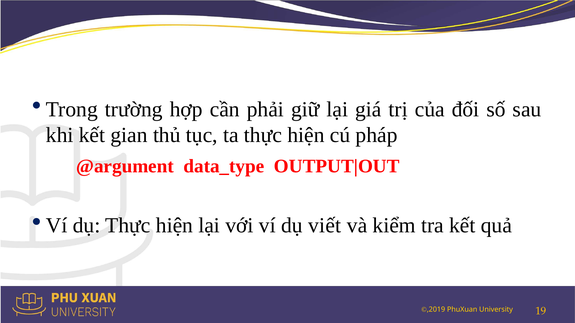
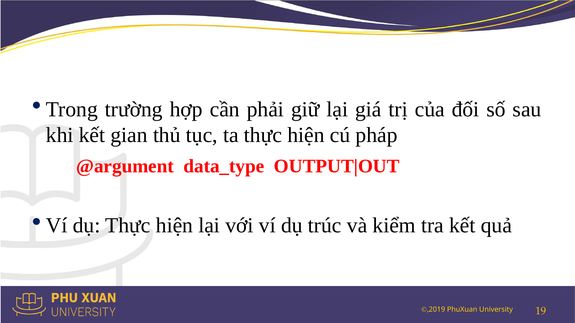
viết: viết -> trúc (325, 226)
